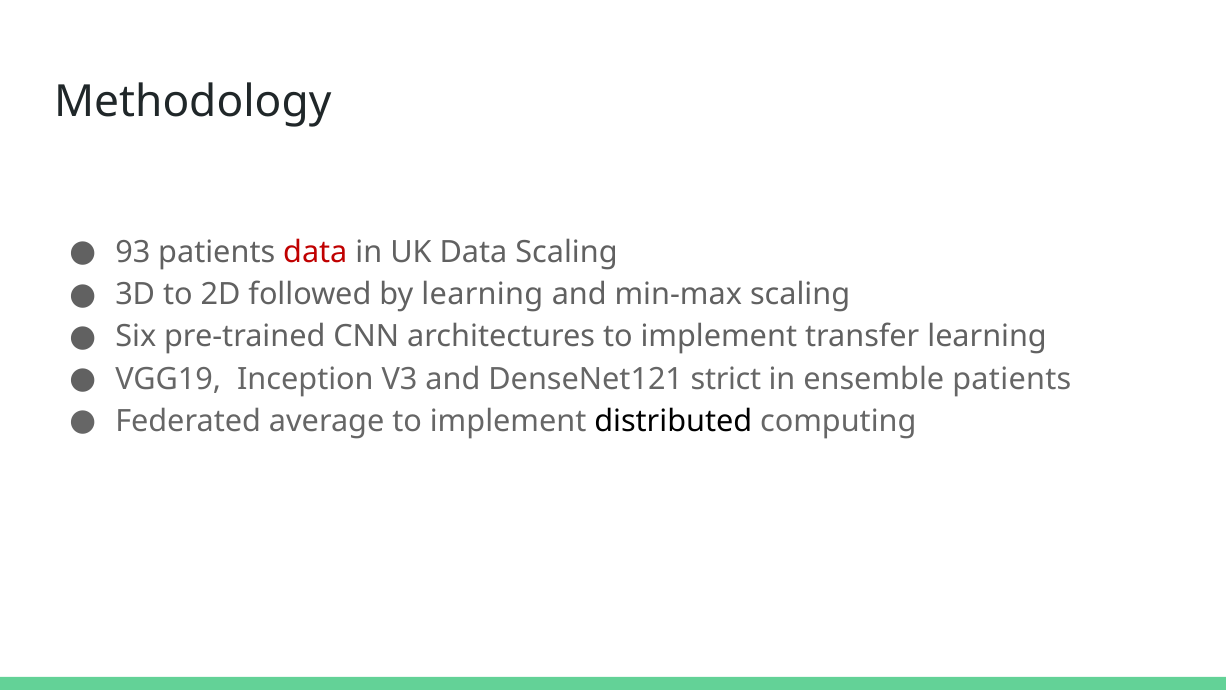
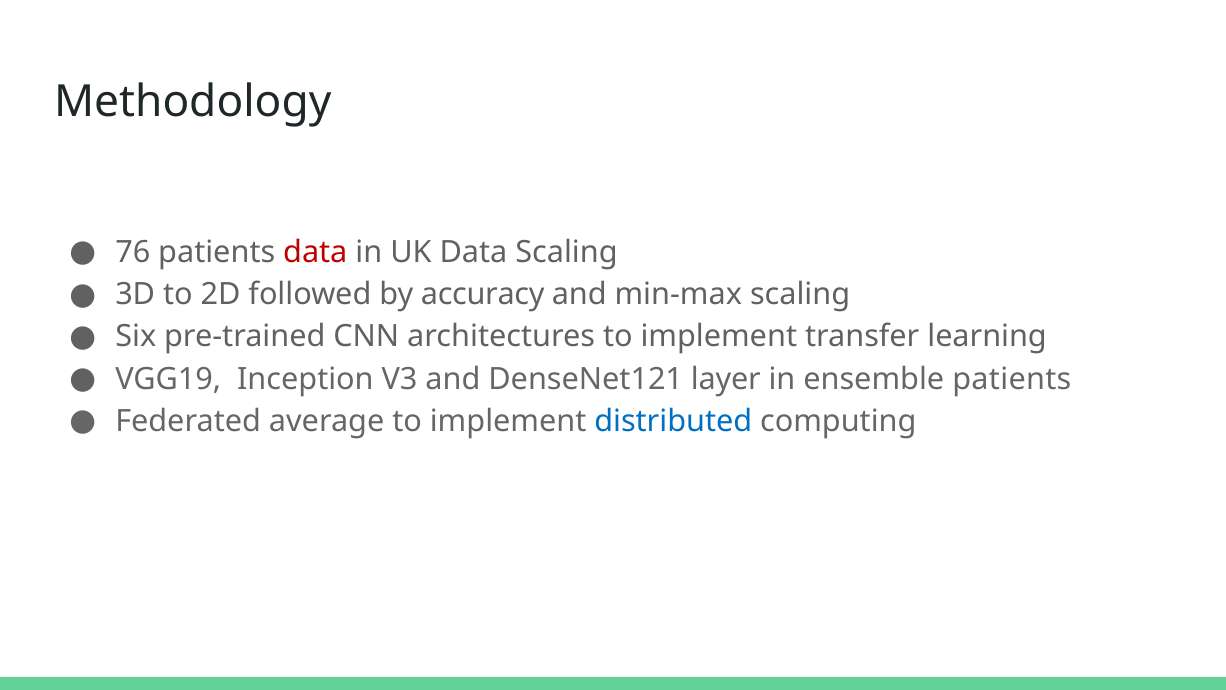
93: 93 -> 76 (133, 252)
by learning: learning -> accuracy (483, 294)
strict: strict -> layer (726, 379)
distributed colour: black -> blue (673, 421)
